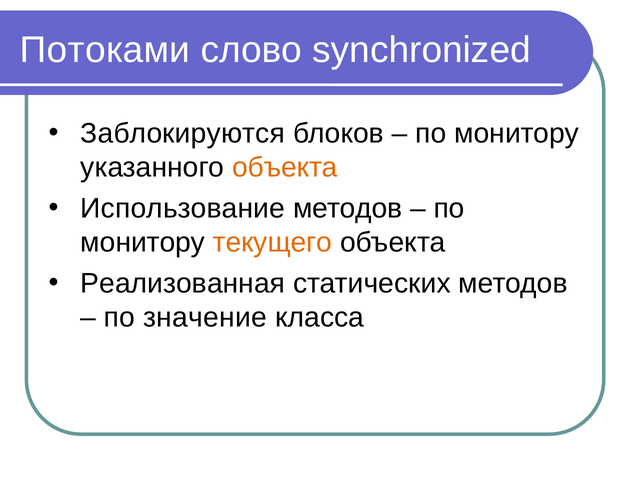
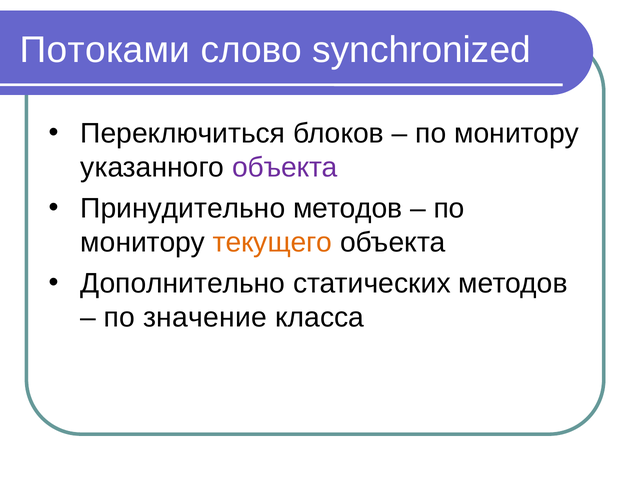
Заблокируются: Заблокируются -> Переключиться (183, 133)
объекта colour: orange -> purple (285, 167)
Использование: Использование -> Принудительно (183, 208)
Реализованная: Реализованная -> Дополнительно (183, 283)
